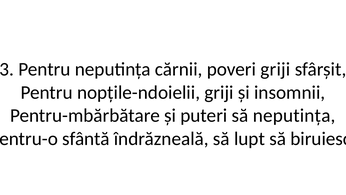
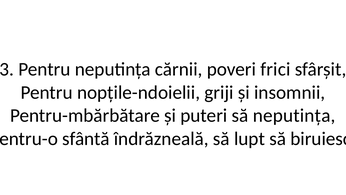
poveri griji: griji -> frici (275, 69)
